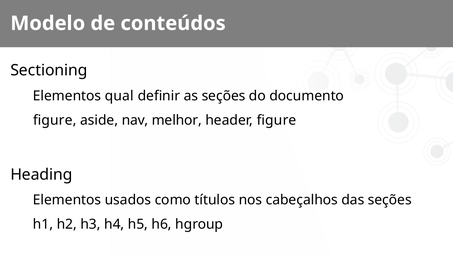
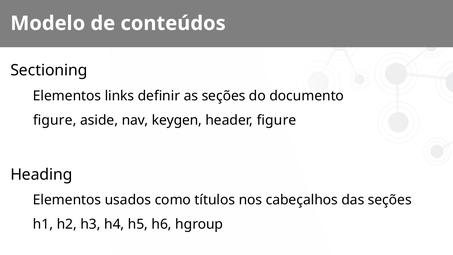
qual: qual -> links (119, 96)
melhor: melhor -> keygen (177, 120)
